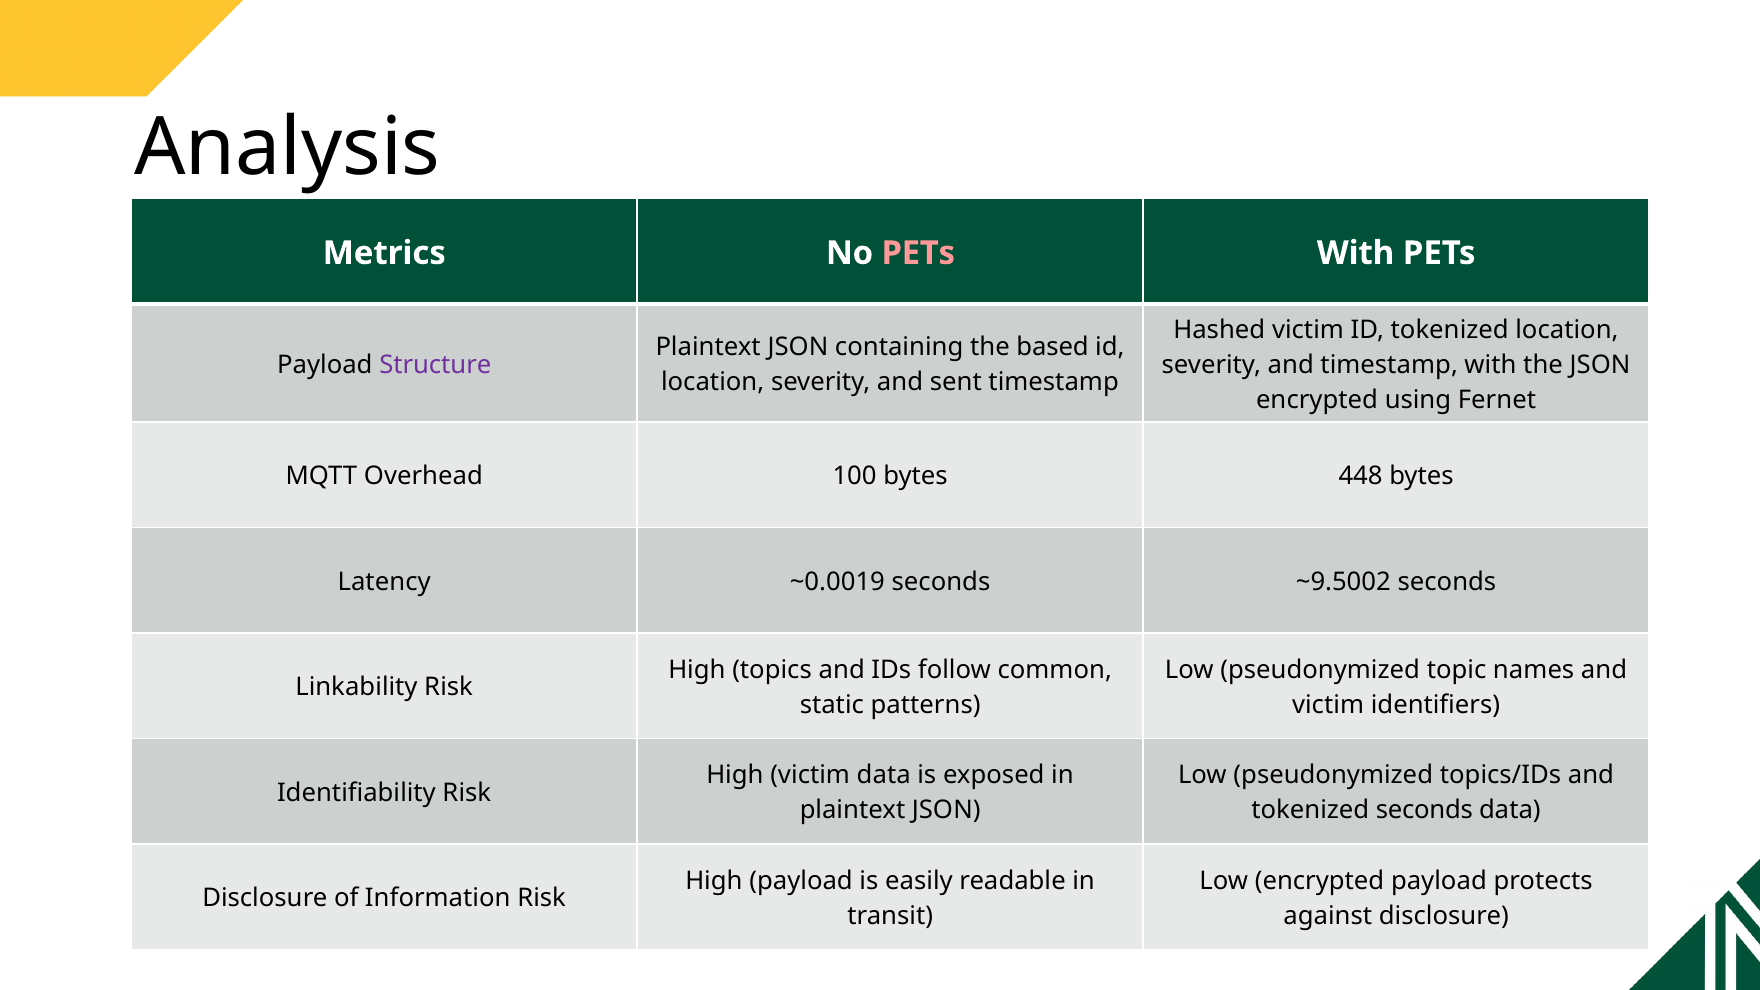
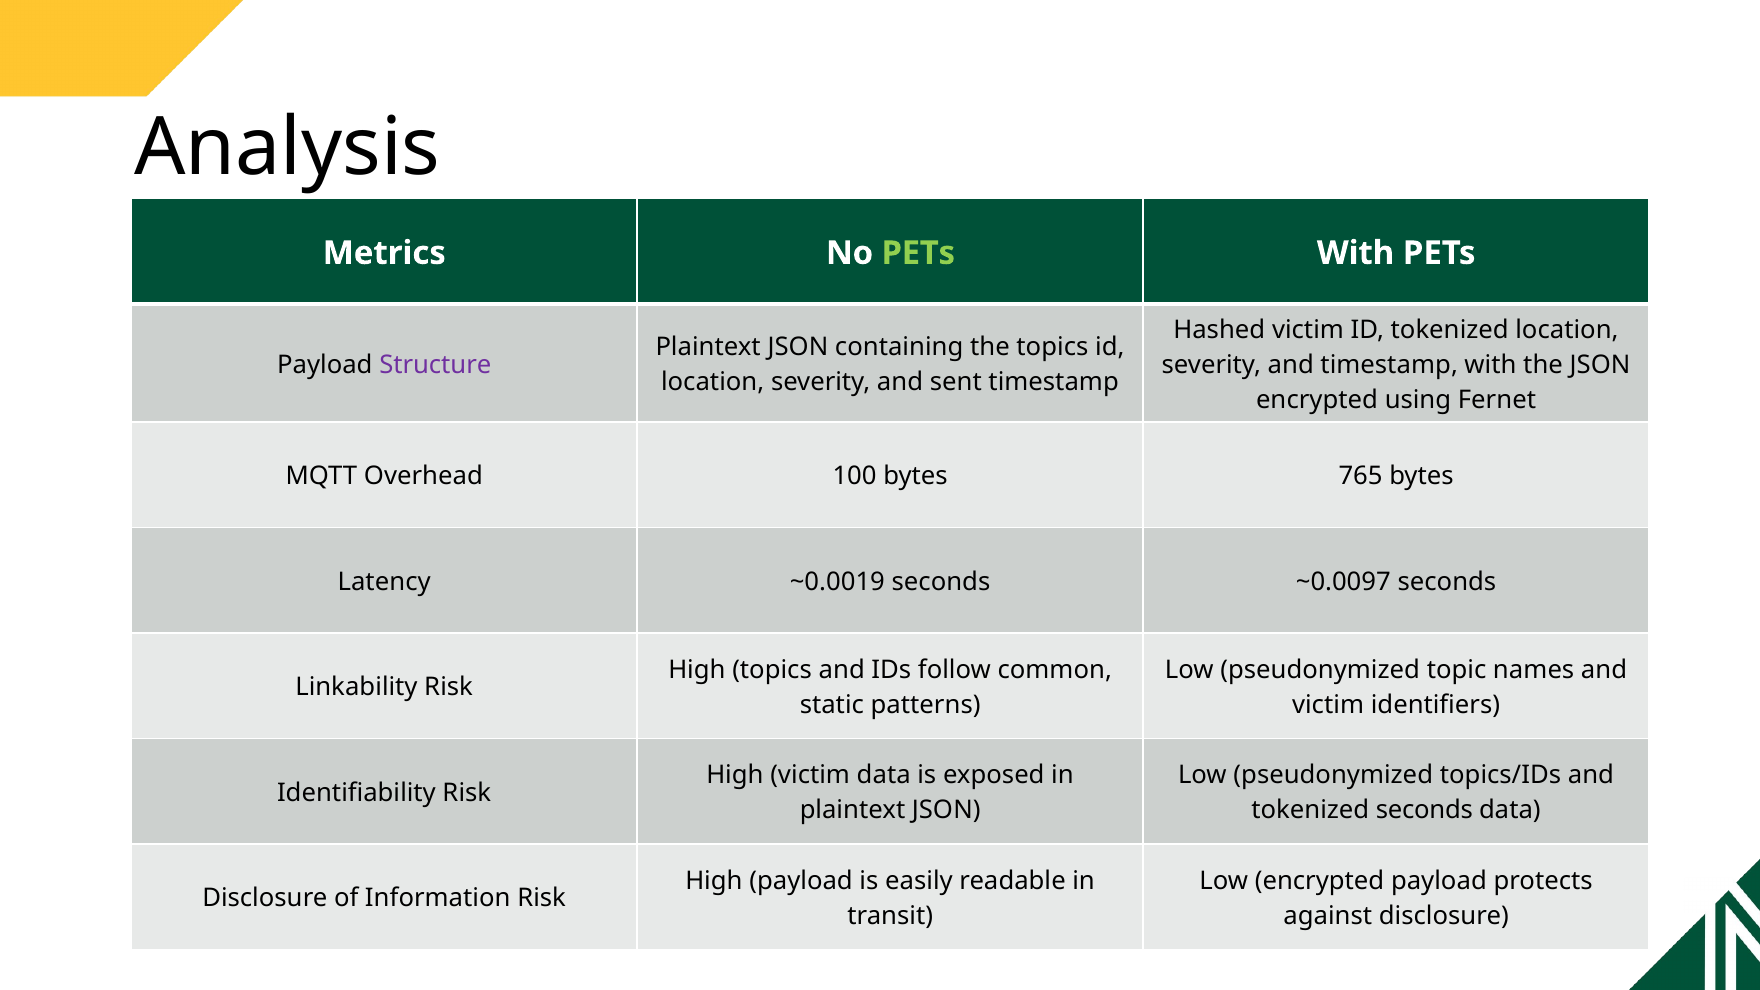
PETs colour: pink -> light green (918, 253)
the based: based -> topics (1052, 347)
448: 448 -> 765 (1361, 476)
~9.5002: ~9.5002 -> ~0.0097 (1343, 582)
